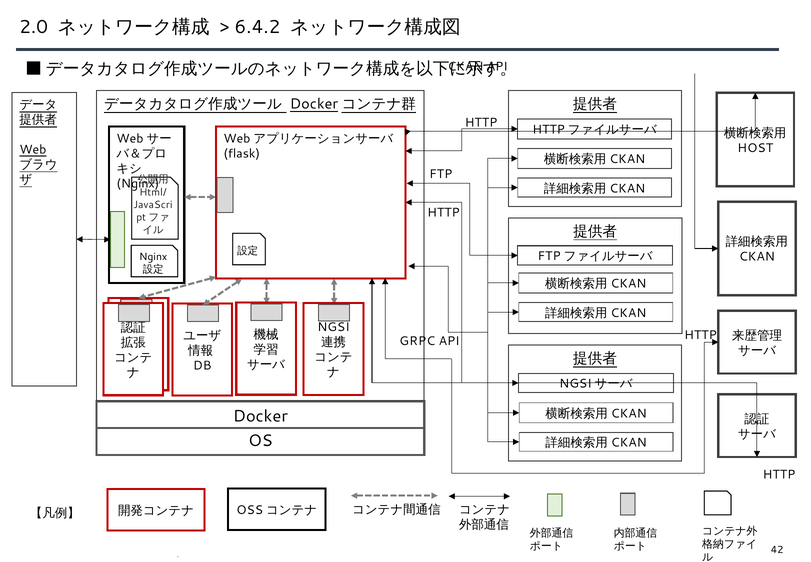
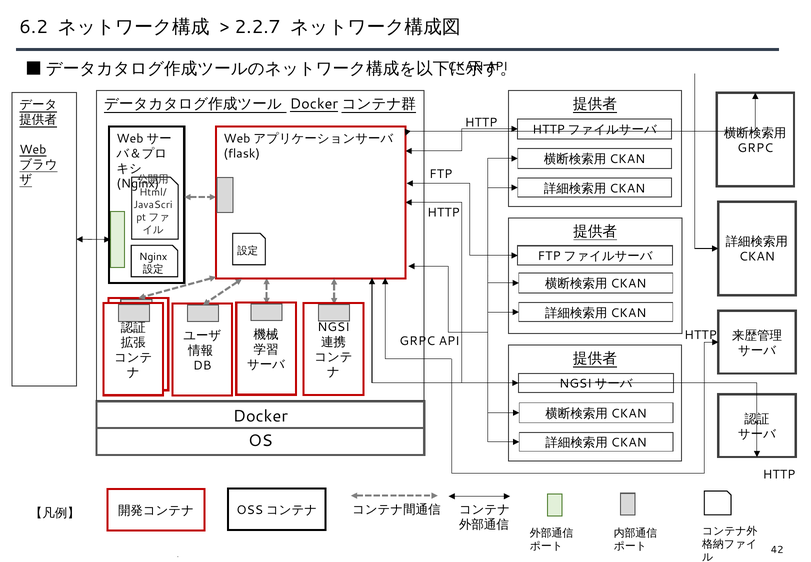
2.0: 2.0 -> 6.2 (34, 27)
6.4.2: 6.4.2 -> 2.2.7 (257, 27)
HOST: HOST -> GRPC (755, 148)
